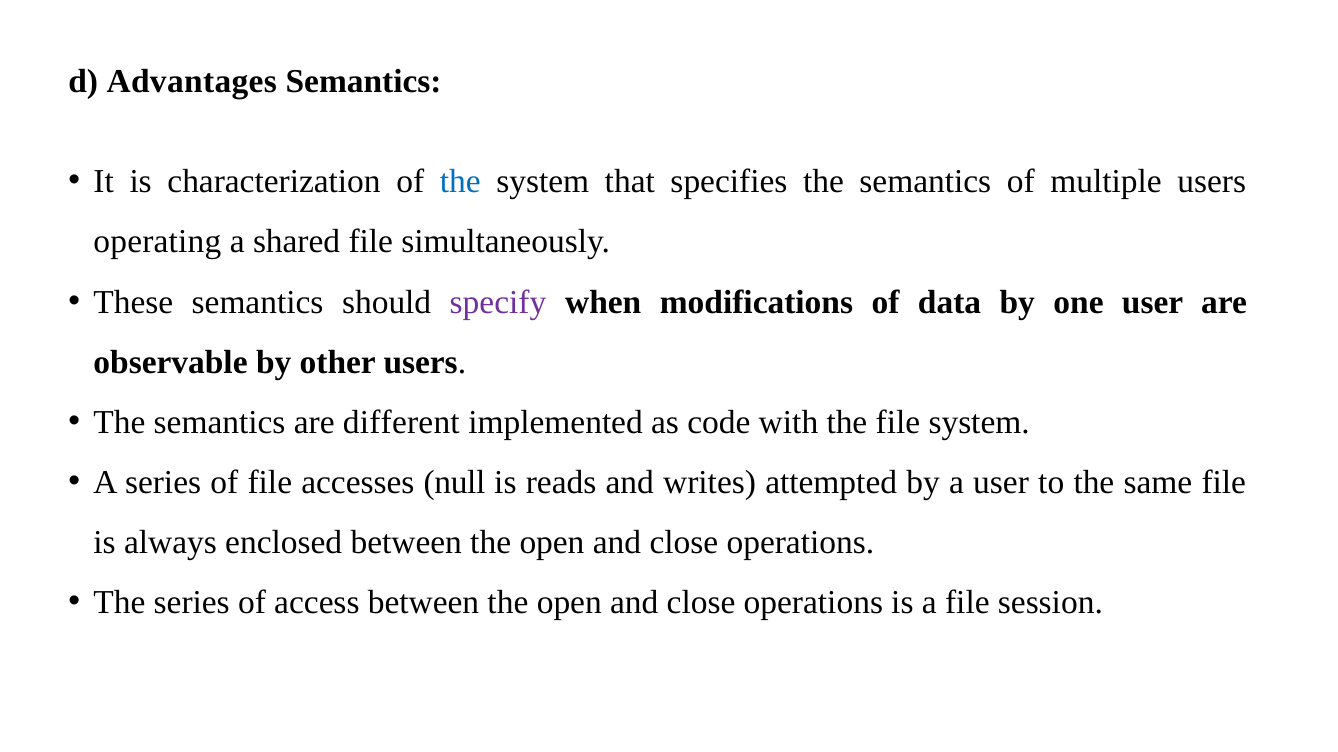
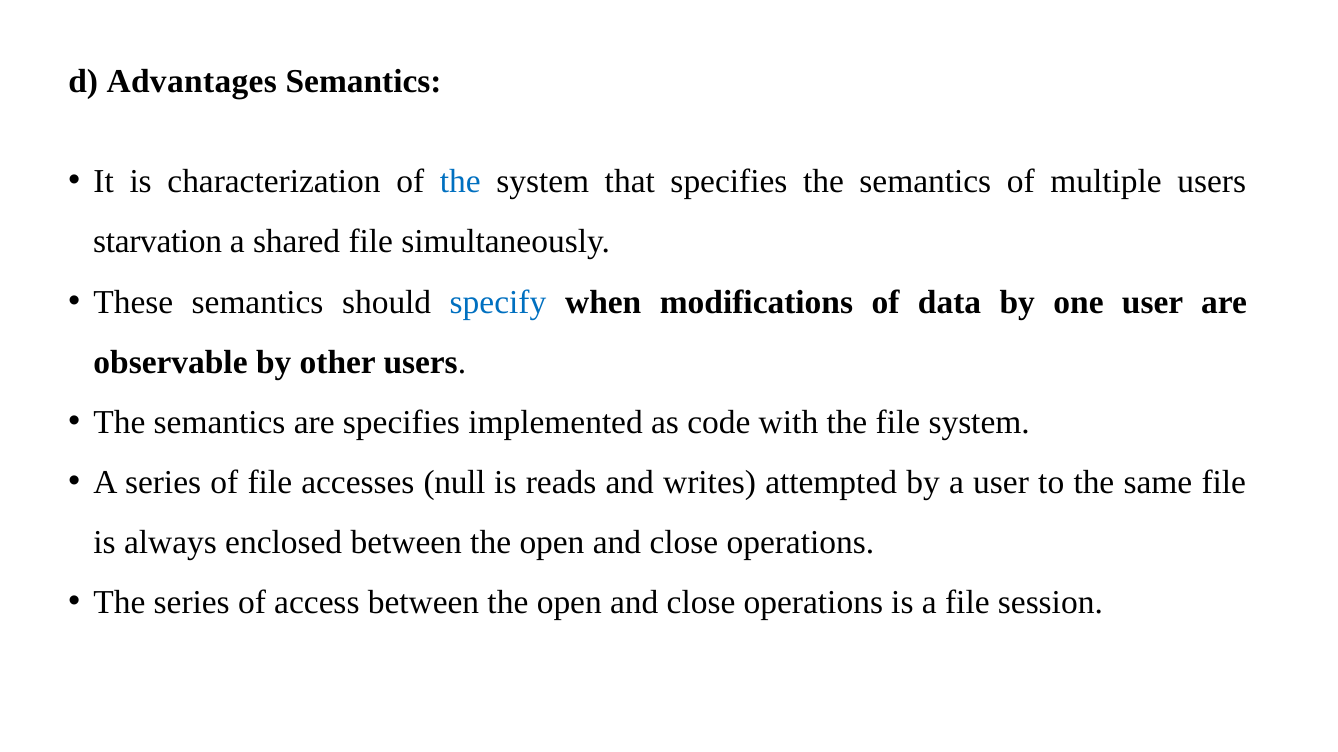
operating: operating -> starvation (158, 242)
specify colour: purple -> blue (498, 302)
are different: different -> specifies (401, 423)
